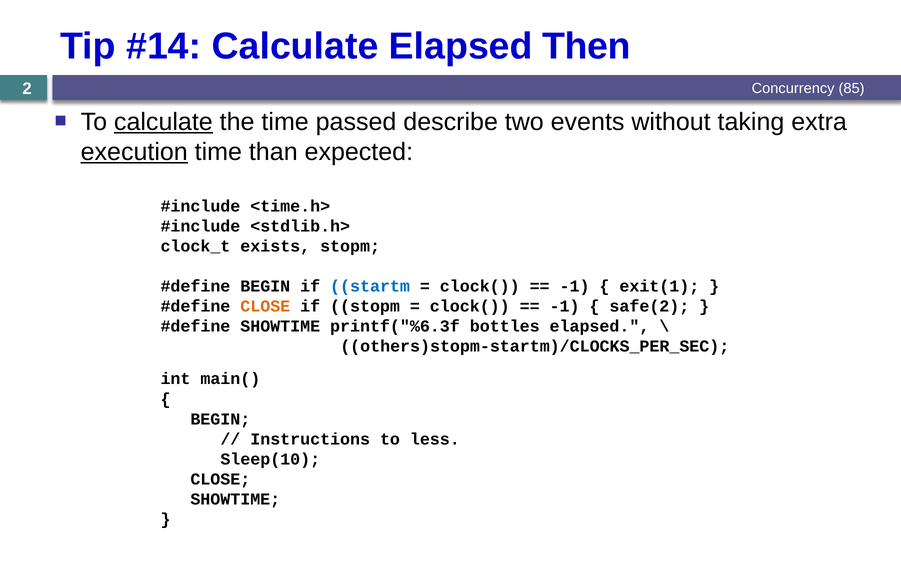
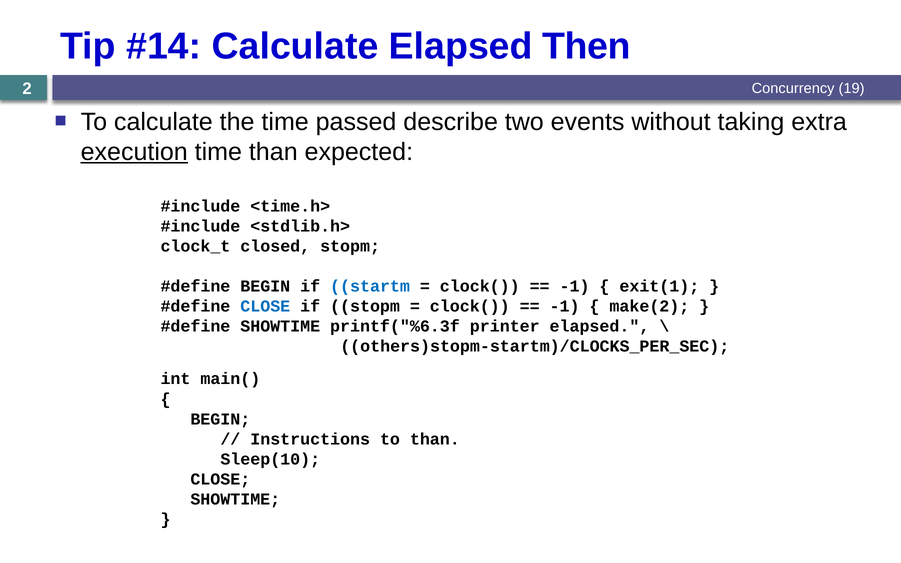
85: 85 -> 19 (852, 89)
calculate underline: present -> none (163, 122)
exists: exists -> closed (275, 246)
CLOSE colour: orange -> blue (265, 307)
safe(2: safe(2 -> make(2 (649, 307)
bottles: bottles -> printer (505, 327)
to less: less -> than (435, 439)
